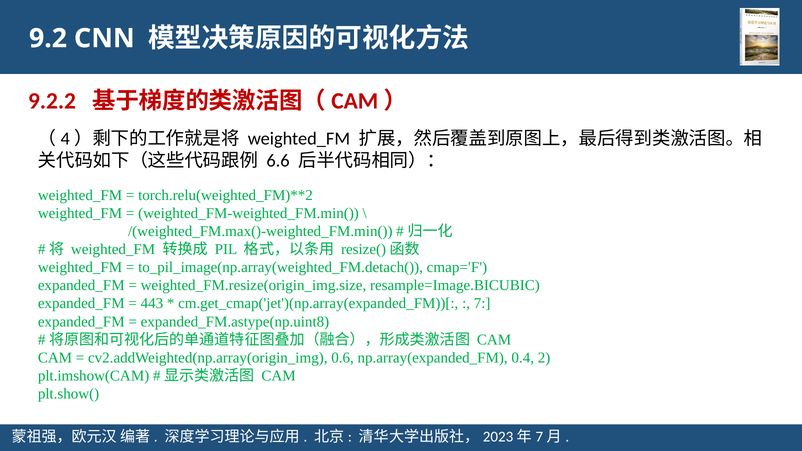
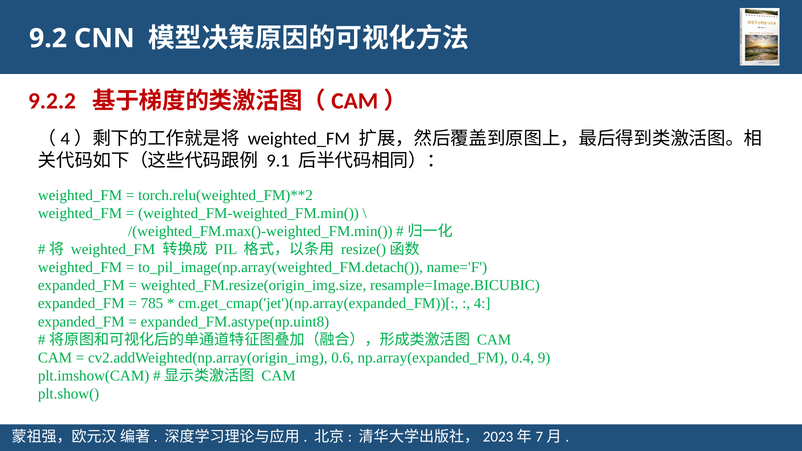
6.6: 6.6 -> 9.1 (278, 161)
cmap='F: cmap='F -> name='F (457, 268)
443: 443 -> 785 (152, 304)
7: 7 -> 4 (482, 304)
2: 2 -> 9 (544, 358)
